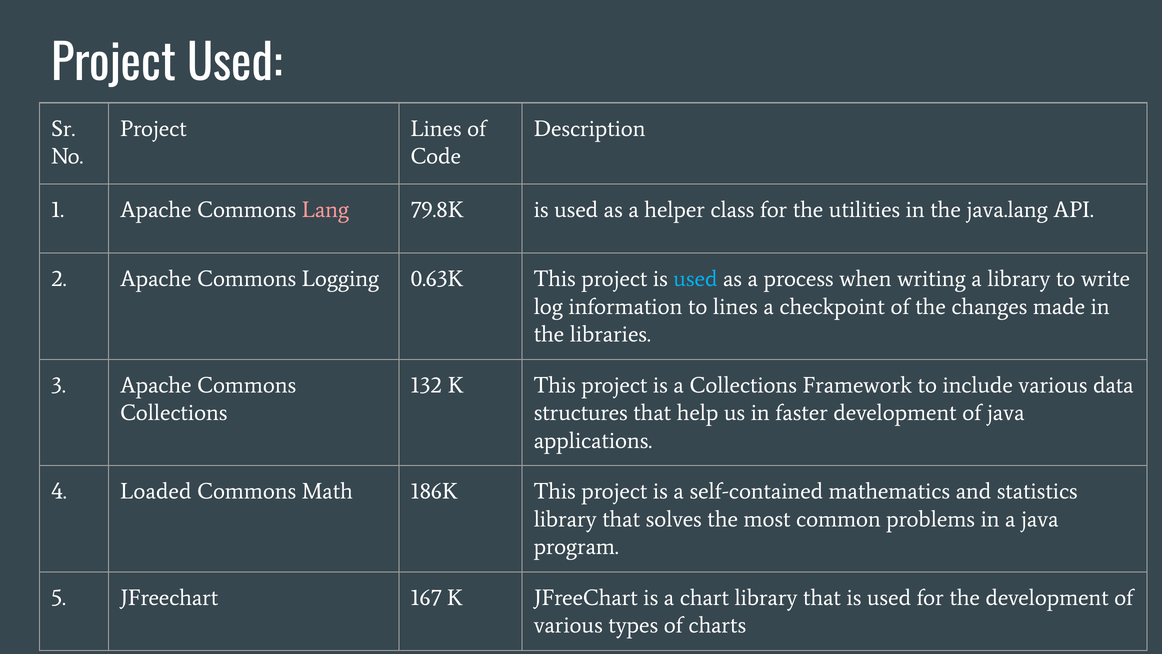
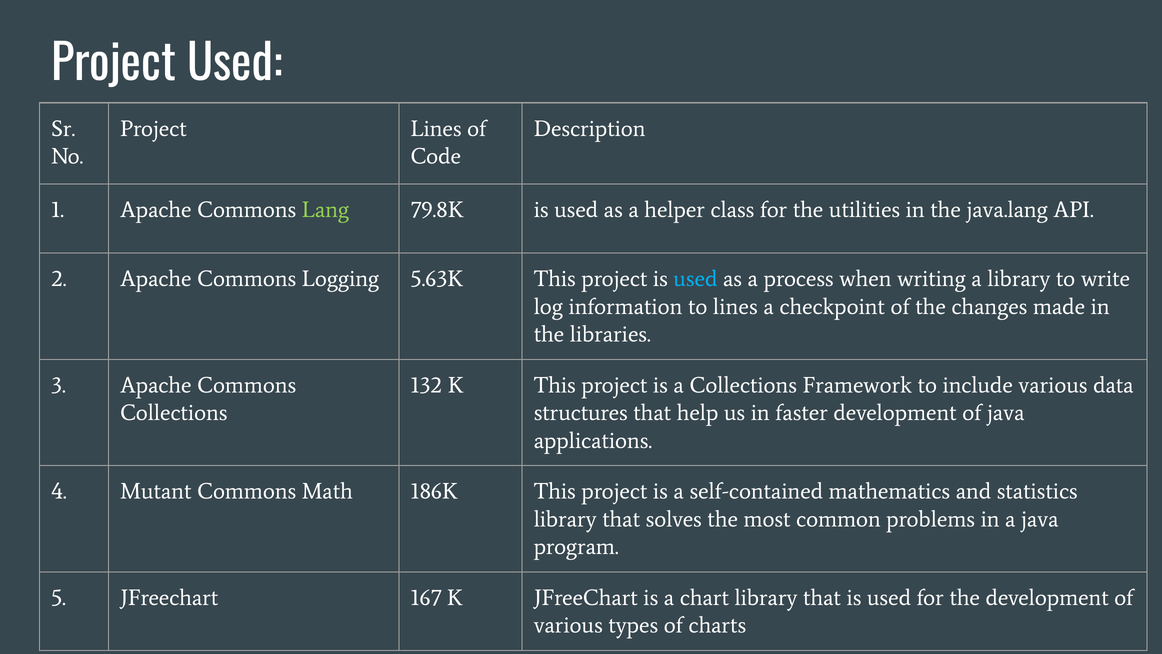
Lang colour: pink -> light green (325, 210)
0.63K: 0.63K -> 5.63K (437, 279)
Loaded: Loaded -> Mutant (156, 491)
